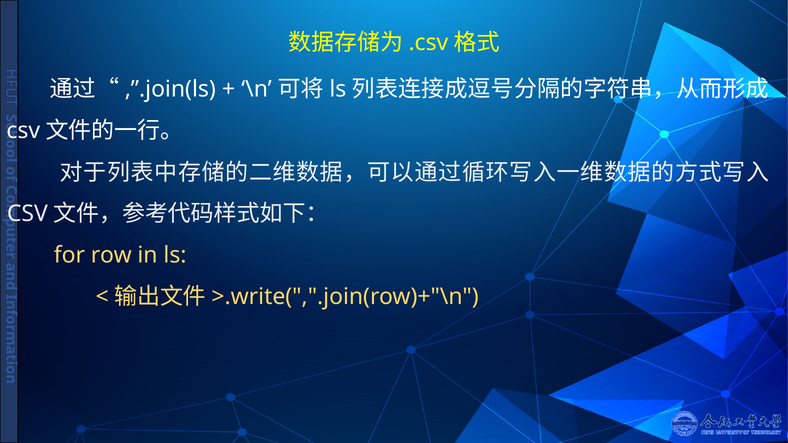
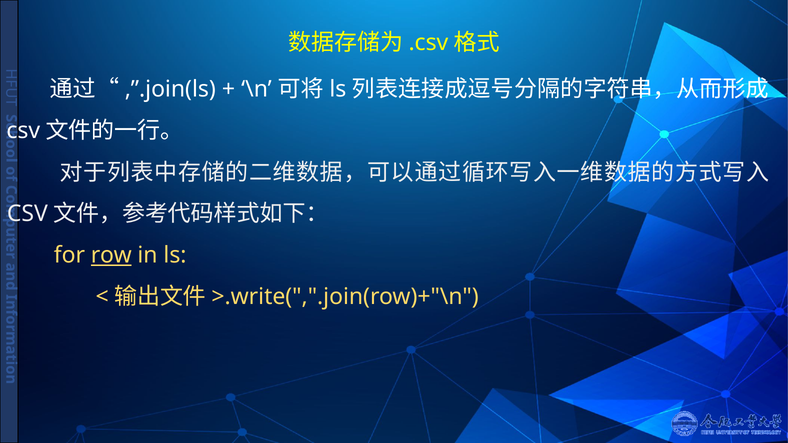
row underline: none -> present (111, 255)
